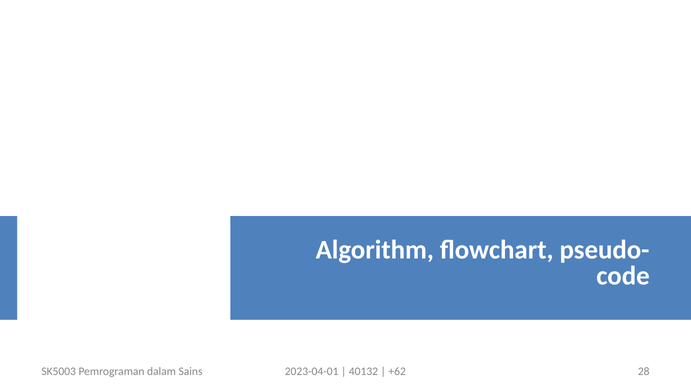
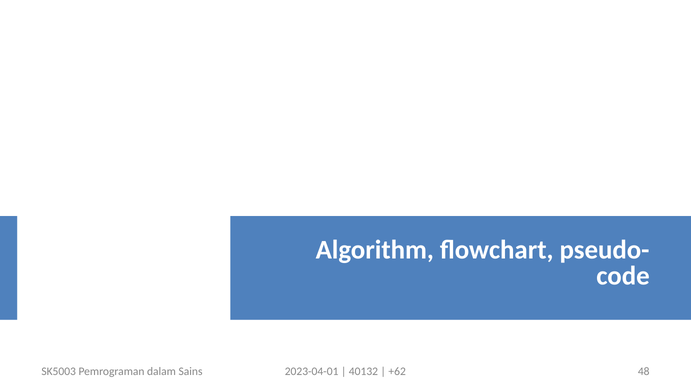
28: 28 -> 48 (644, 371)
